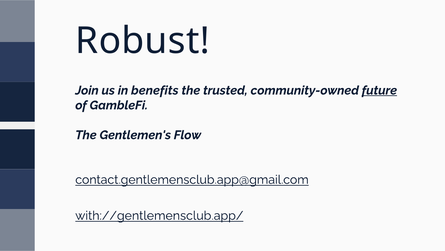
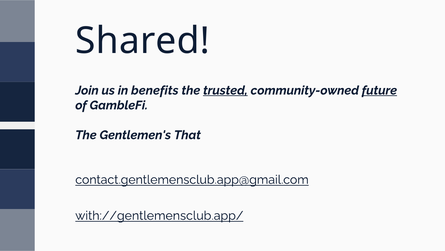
Robust: Robust -> Shared (143, 41)
trusted underline: none -> present (225, 90)
Flow: Flow -> That (187, 135)
